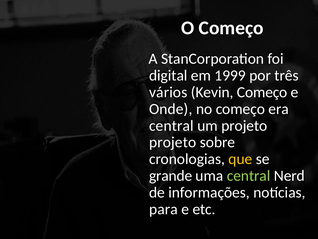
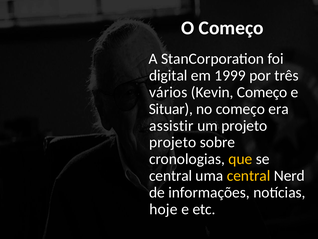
Onde: Onde -> Situar (171, 109)
central: central -> assistir (171, 125)
grande: grande -> central (171, 175)
central colour: light green -> yellow (249, 175)
para: para -> hoje (163, 209)
